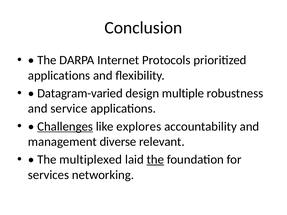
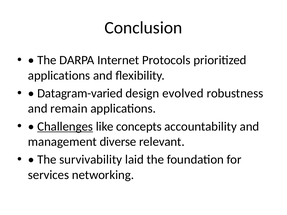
multiple: multiple -> evolved (183, 93)
service: service -> remain (69, 109)
explores: explores -> concepts (139, 127)
multiplexed: multiplexed -> survivability (91, 160)
the underline: present -> none (155, 160)
